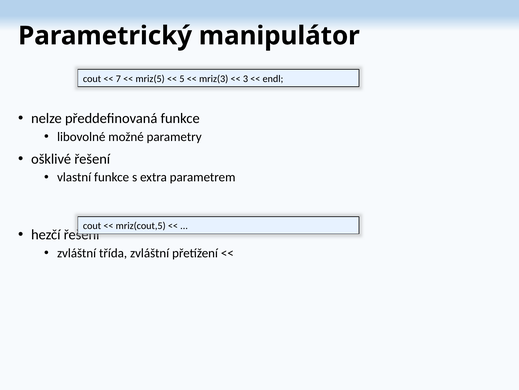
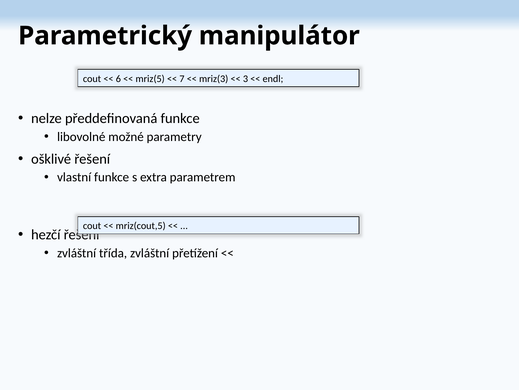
7: 7 -> 6 (118, 79)
5: 5 -> 7 (182, 79)
